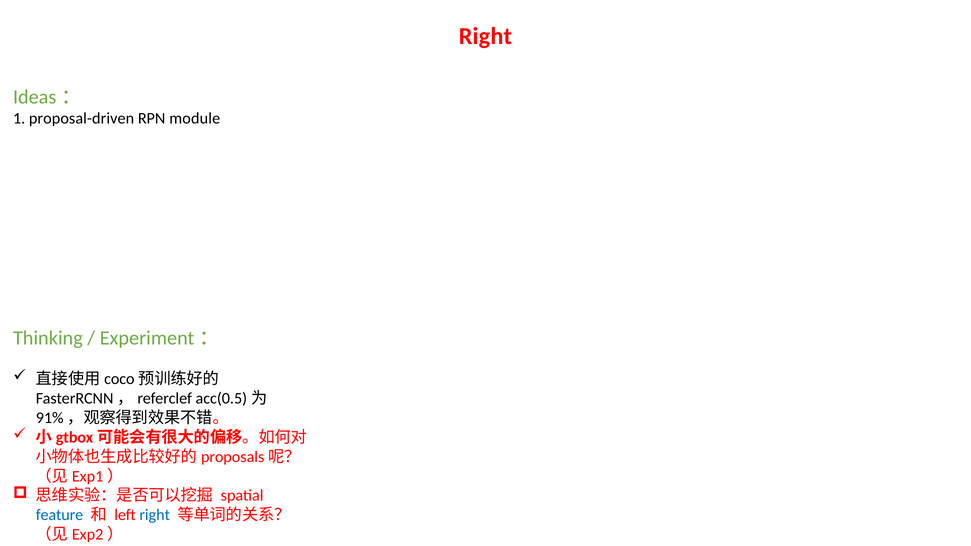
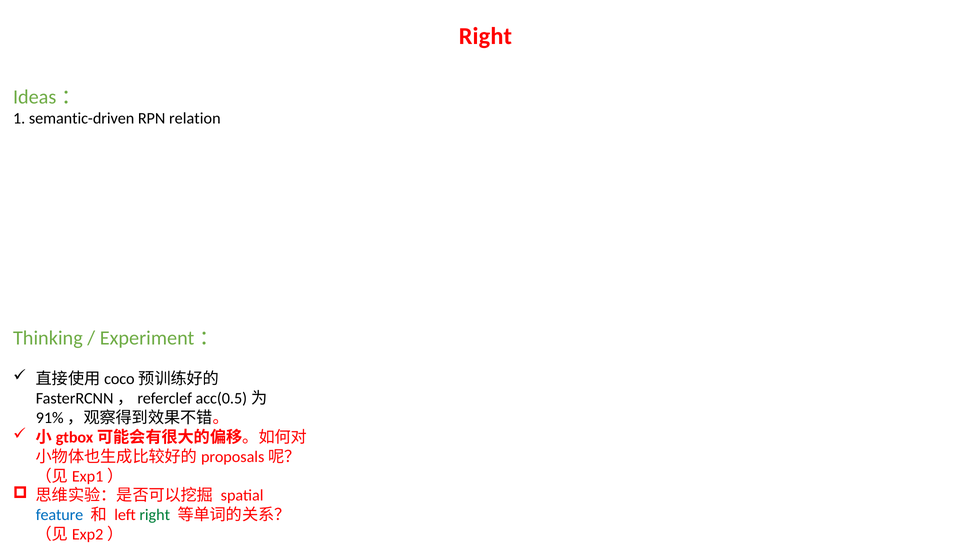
proposal-driven: proposal-driven -> semantic-driven (82, 118)
module: module -> relation (195, 118)
right colour: blue -> green (155, 515)
